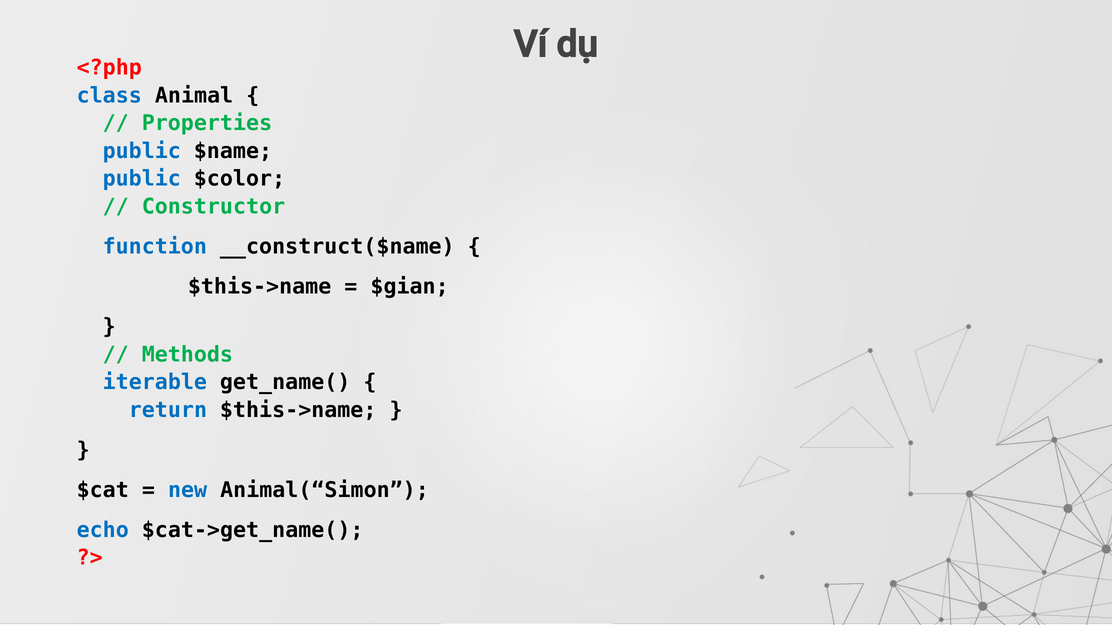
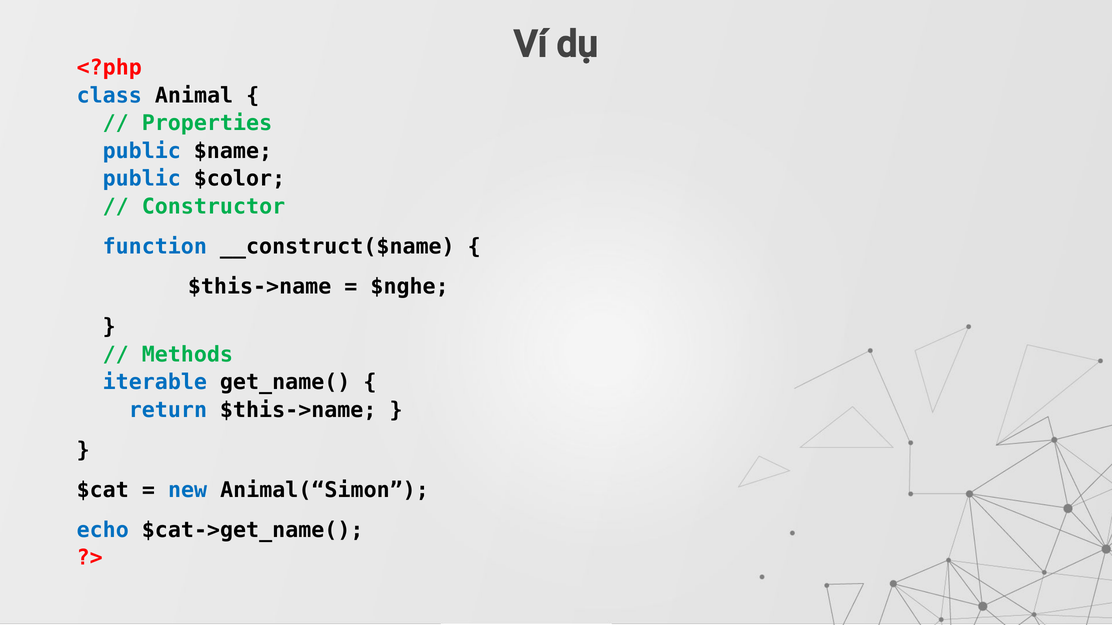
$gian: $gian -> $nghe (410, 287)
